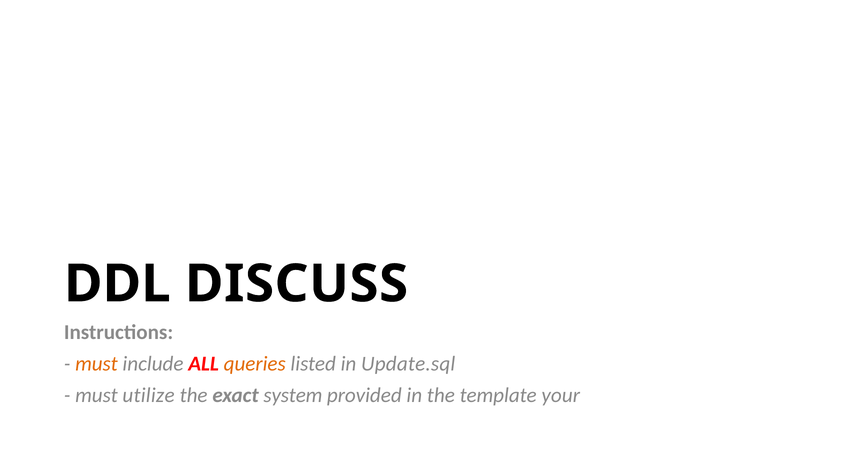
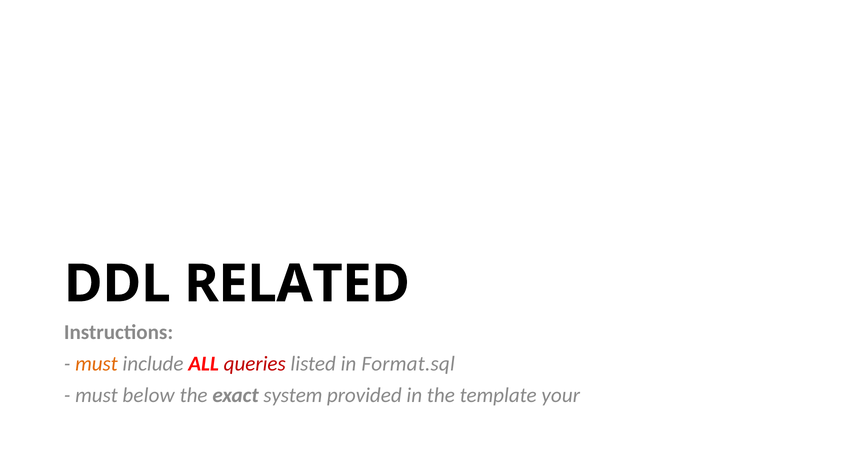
DISCUSS: DISCUSS -> RELATED (297, 284)
queries colour: orange -> red (255, 364)
Update.sql: Update.sql -> Format.sql (408, 364)
utilize: utilize -> below (149, 395)
